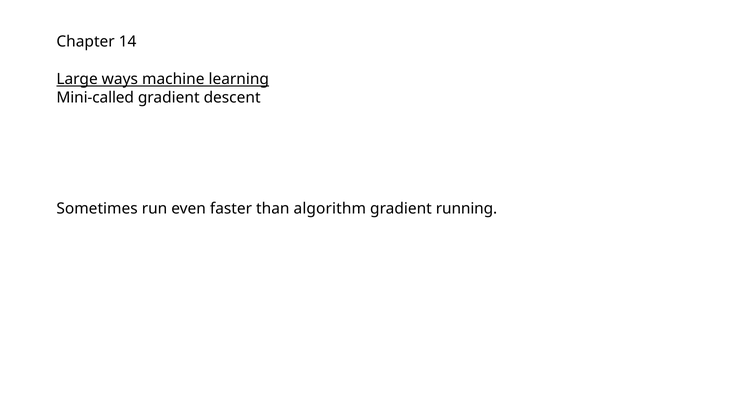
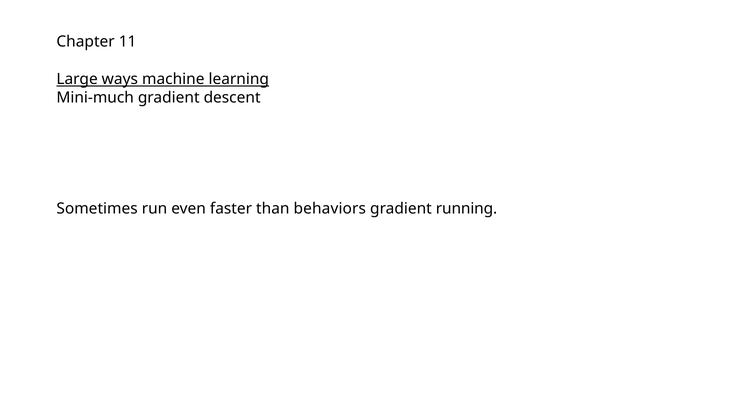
14: 14 -> 11 (128, 42)
Mini-called: Mini-called -> Mini-much (95, 98)
algorithm: algorithm -> behaviors (330, 209)
